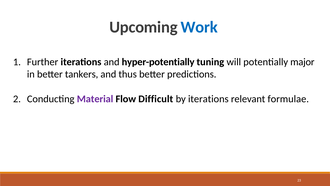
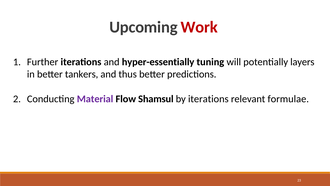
Work colour: blue -> red (199, 27)
hyper-potentially: hyper-potentially -> hyper-essentially (158, 62)
major: major -> layers (302, 62)
Difficult: Difficult -> Shamsul (156, 99)
